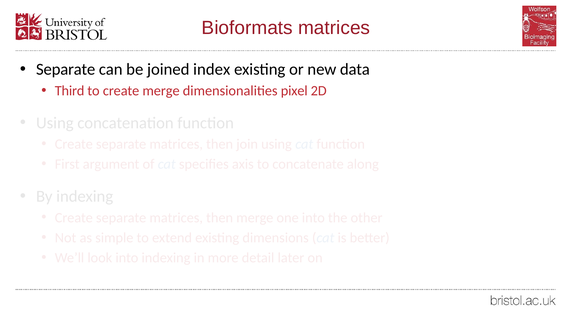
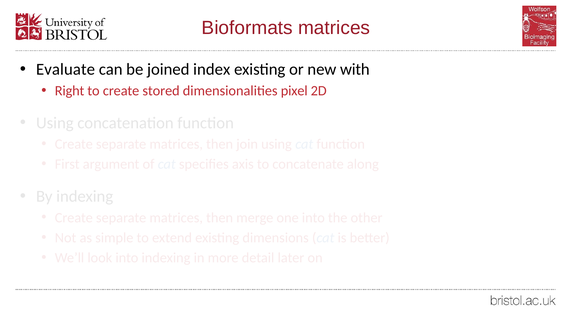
Separate: Separate -> Evaluate (66, 69)
data: data -> with (355, 69)
Third: Third -> Right (70, 91)
create merge: merge -> stored (161, 91)
